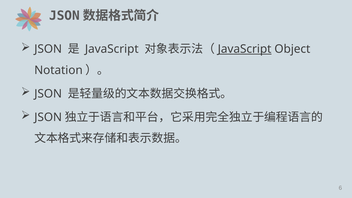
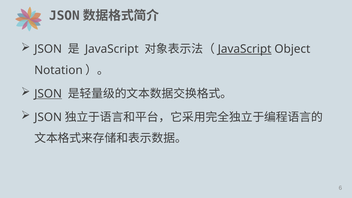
JSON underline: none -> present (48, 94)
